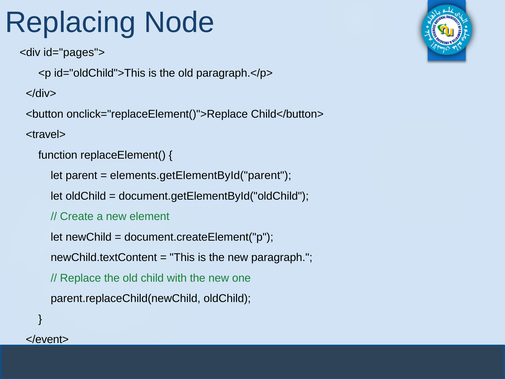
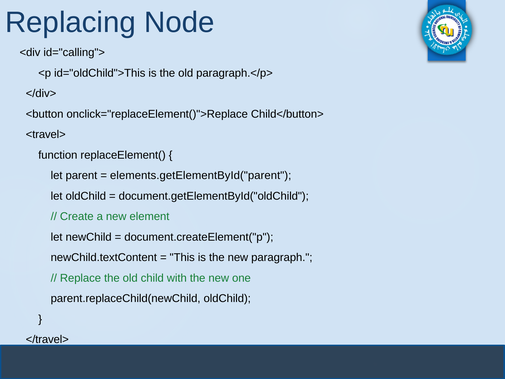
id="pages">: id="pages"> -> id="calling"> (74, 53)
</event>: </event> -> </travel> (47, 339)
